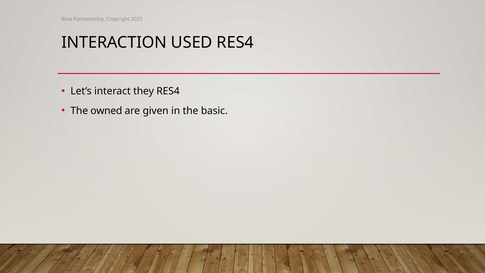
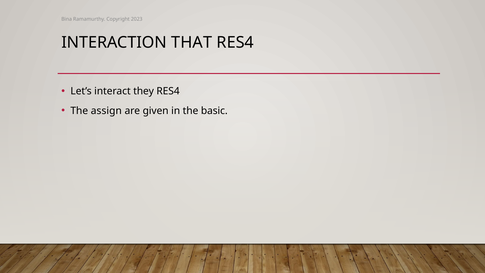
USED: USED -> THAT (192, 42)
owned: owned -> assign (106, 111)
